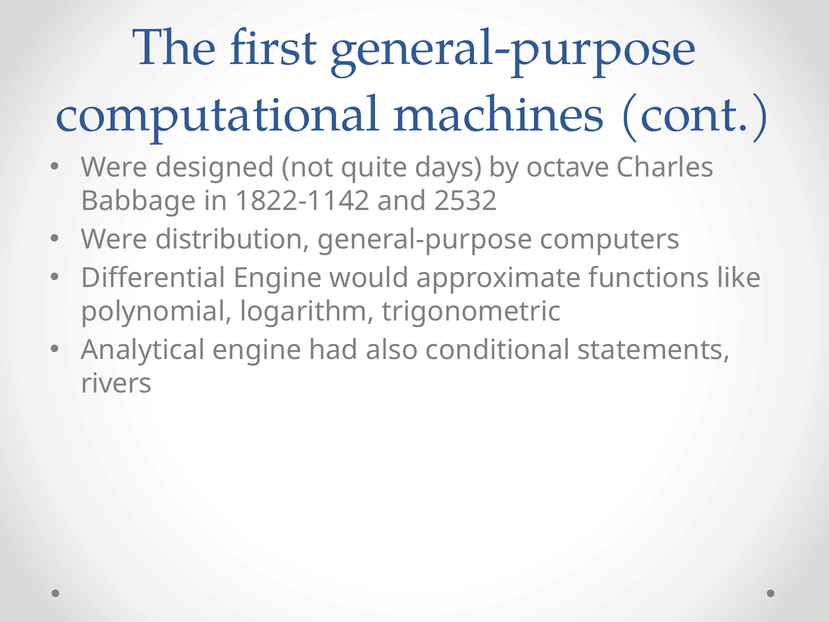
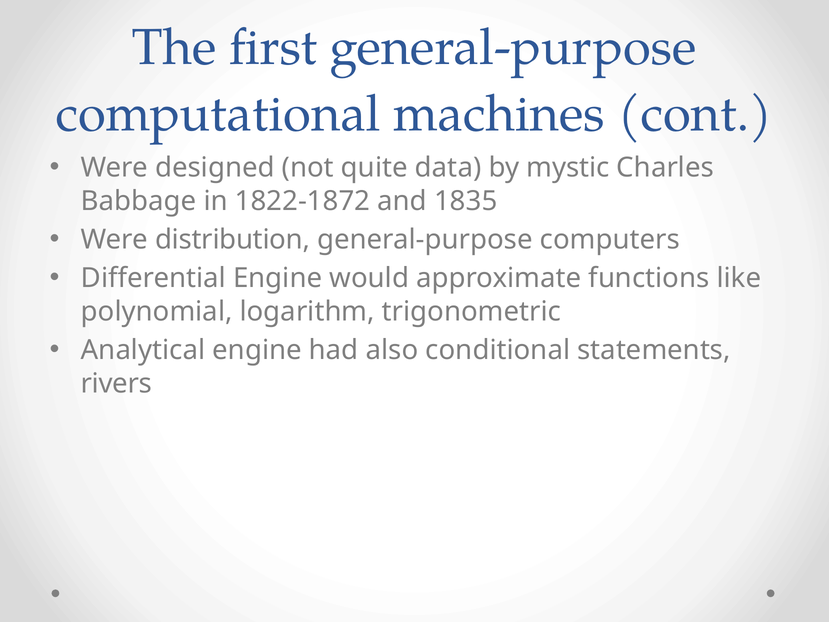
days: days -> data (448, 168)
octave: octave -> mystic (568, 168)
1822-1142: 1822-1142 -> 1822-1872 (303, 201)
2532: 2532 -> 1835 (466, 201)
